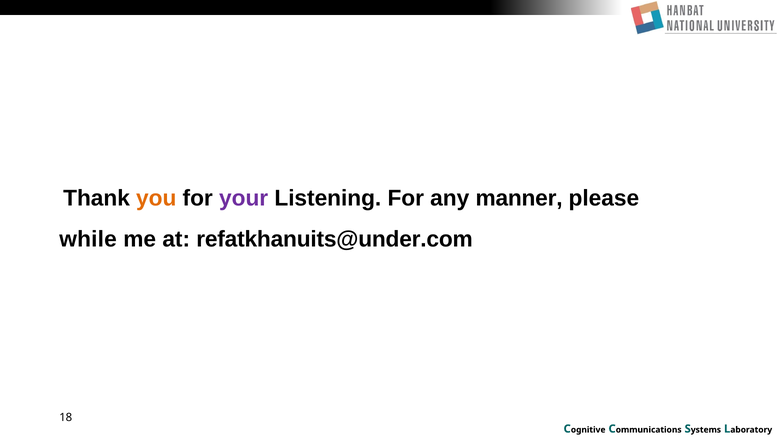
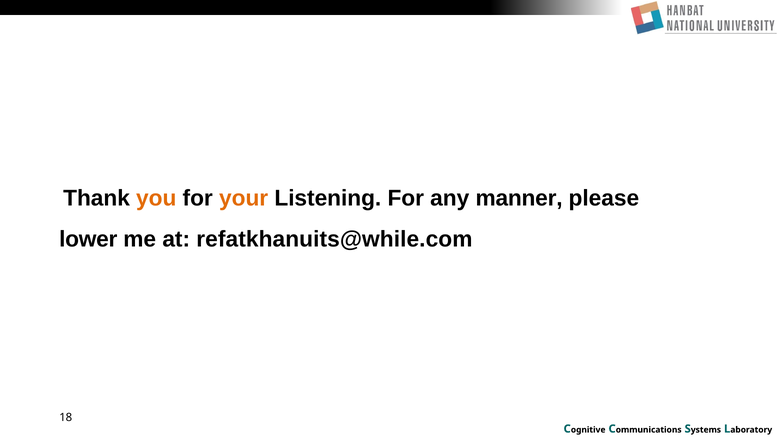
your colour: purple -> orange (244, 198)
while: while -> lower (88, 239)
refatkhanuits@under.com: refatkhanuits@under.com -> refatkhanuits@while.com (334, 239)
